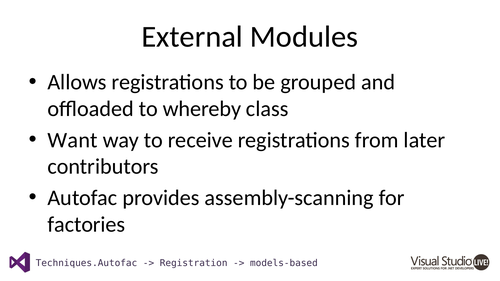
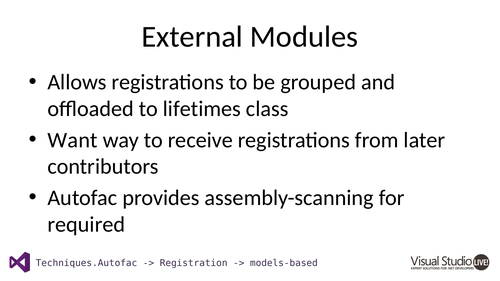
whereby: whereby -> lifetimes (202, 109)
factories: factories -> required (86, 225)
